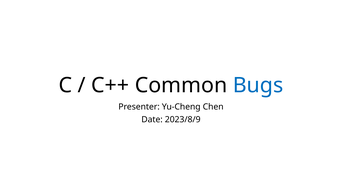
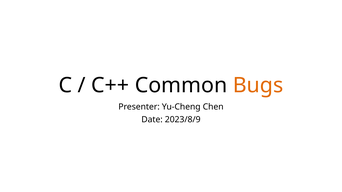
Bugs colour: blue -> orange (258, 85)
